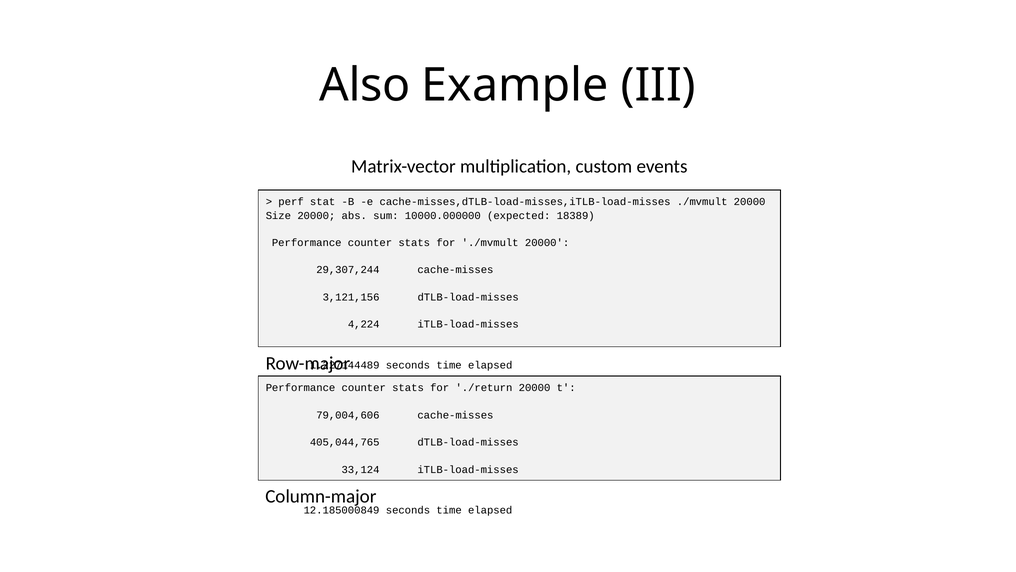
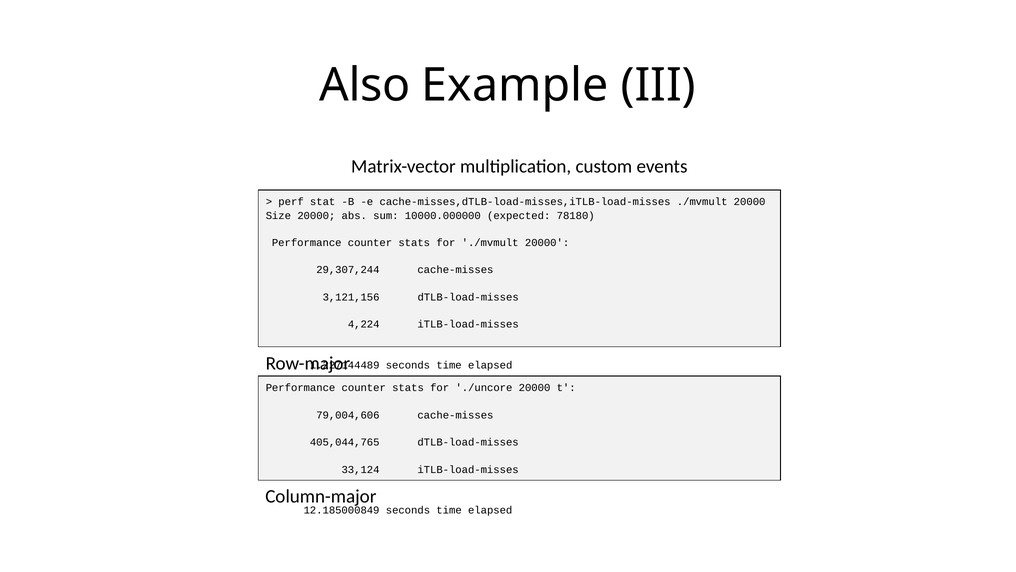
18389: 18389 -> 78180 (576, 215)
./return: ./return -> ./uncore (484, 388)
